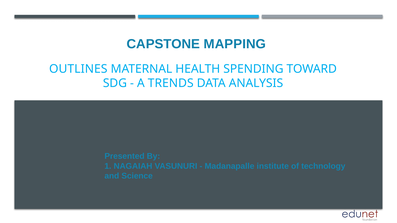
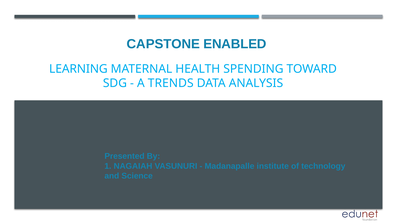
MAPPING: MAPPING -> ENABLED (235, 44)
OUTLINES: OUTLINES -> LEARNING (78, 69)
